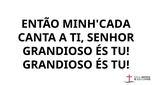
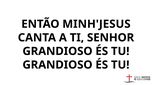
MINH'CADA: MINH'CADA -> MINH'JESUS (96, 24)
